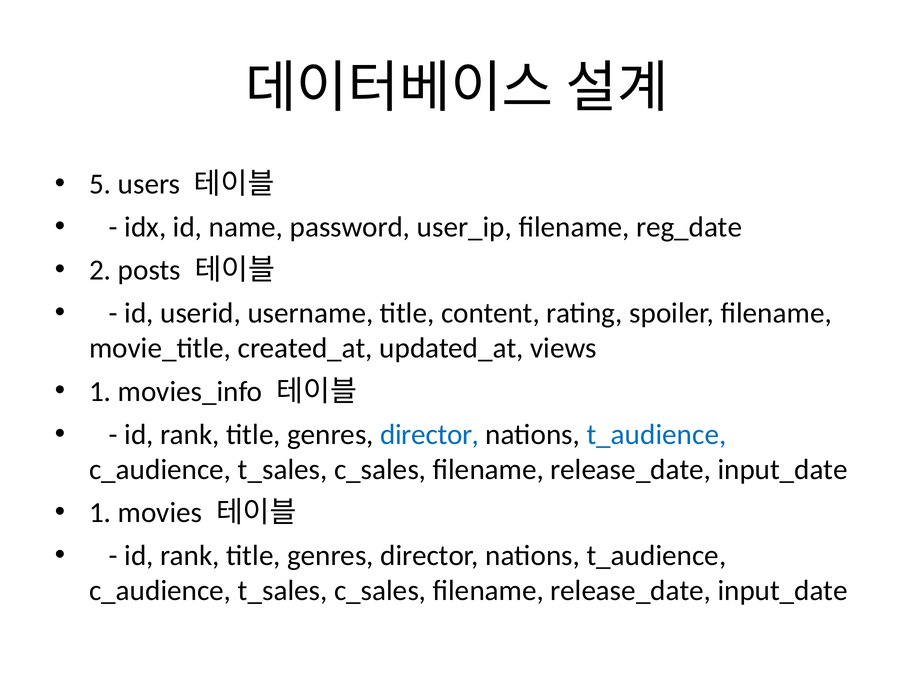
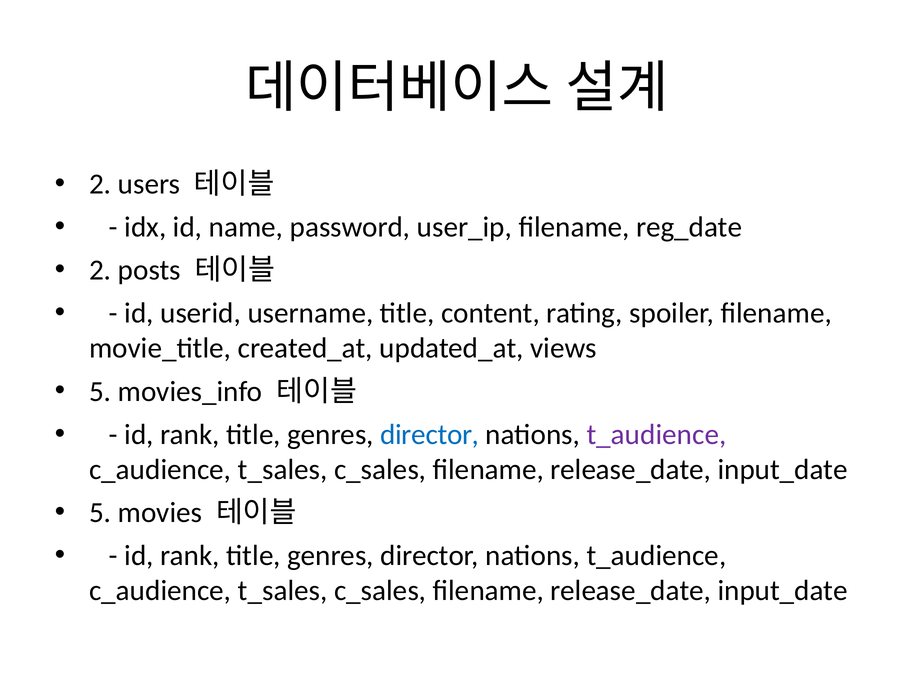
5: 5 -> 2 (100, 184)
1: 1 -> 5 (100, 392)
t_audience colour: blue -> purple (656, 435)
1: 1 -> 5 (100, 513)
